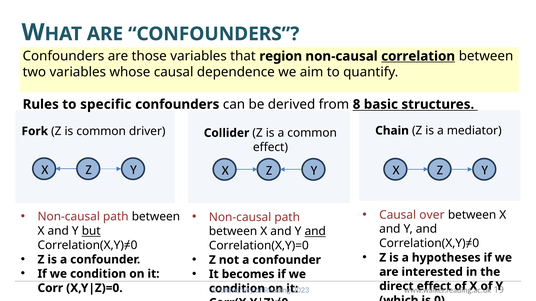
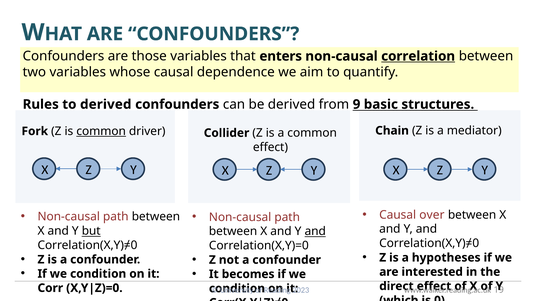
region: region -> enters (281, 56)
to specific: specific -> derived (106, 105)
8: 8 -> 9 (357, 105)
common underline: none -> present (101, 131)
